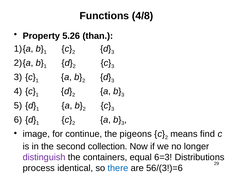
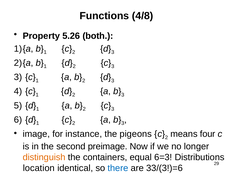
than: than -> both (98, 36)
continue: continue -> instance (84, 134)
find: find -> four (208, 134)
collection: collection -> preimage (108, 146)
distinguish colour: purple -> orange (44, 157)
process: process -> location (39, 168)
56/(3!)=6: 56/(3!)=6 -> 33/(3!)=6 (165, 168)
